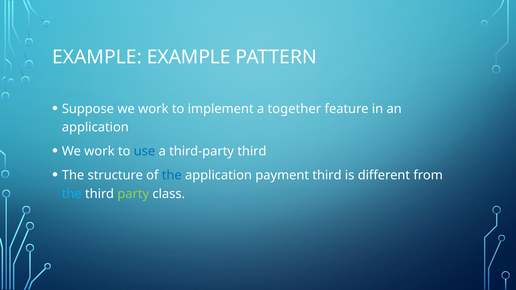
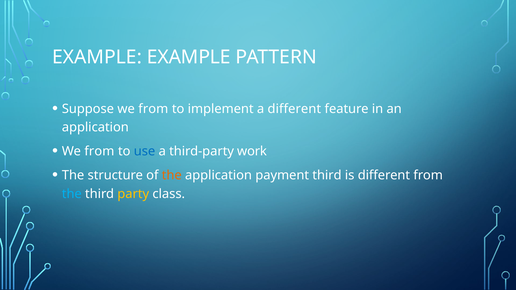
Suppose we work: work -> from (153, 109)
a together: together -> different (294, 109)
work: work -> from (99, 151)
third-party third: third -> work (252, 151)
the colour: blue -> orange (172, 175)
party colour: light green -> yellow (133, 194)
